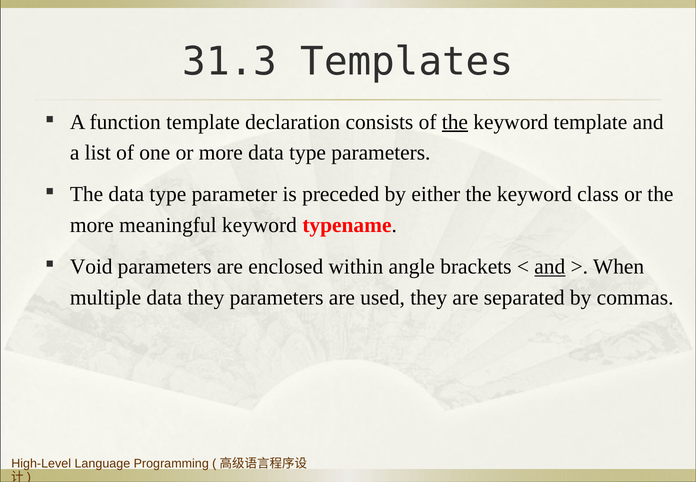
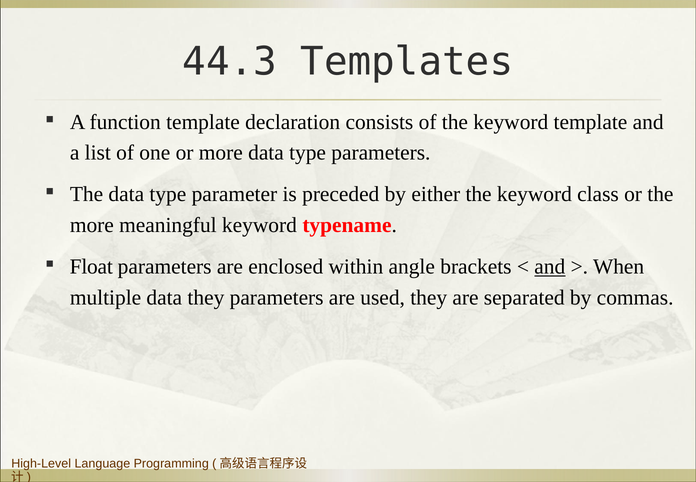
31.3: 31.3 -> 44.3 (230, 62)
the underline: present -> none (455, 122)
Void: Void -> Float (91, 267)
